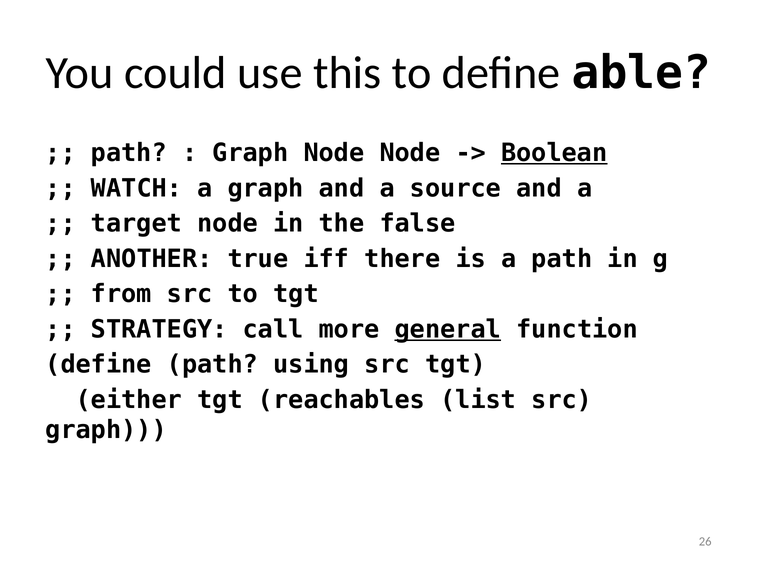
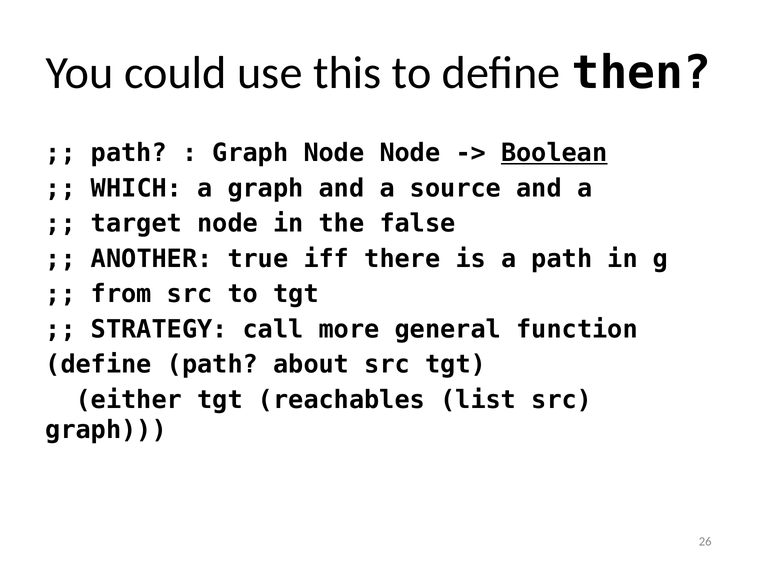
able: able -> then (641, 73)
WATCH: WATCH -> WHICH (137, 188)
general underline: present -> none (448, 330)
using: using -> about (311, 365)
